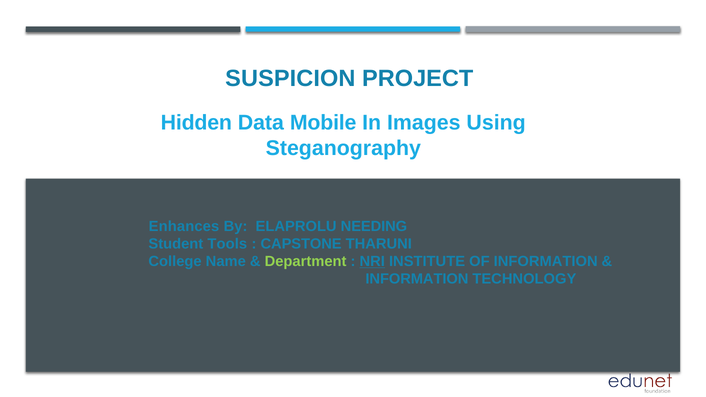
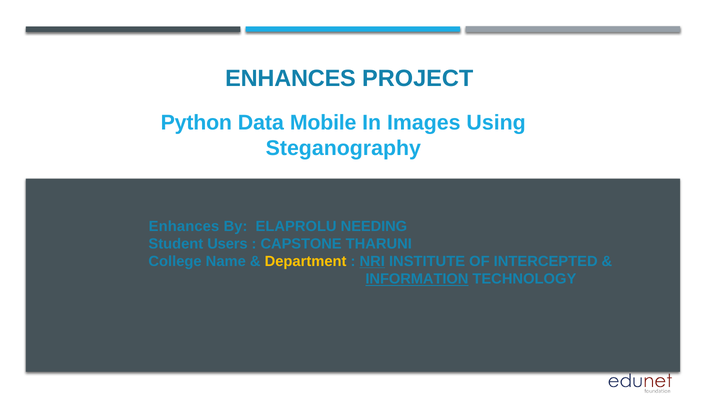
SUSPICION: SUSPICION -> ENHANCES (291, 78)
Hidden: Hidden -> Python (196, 123)
Tools: Tools -> Users (227, 244)
Department colour: light green -> yellow (306, 262)
OF INFORMATION: INFORMATION -> INTERCEPTED (546, 262)
INFORMATION underline: none -> present (417, 279)
